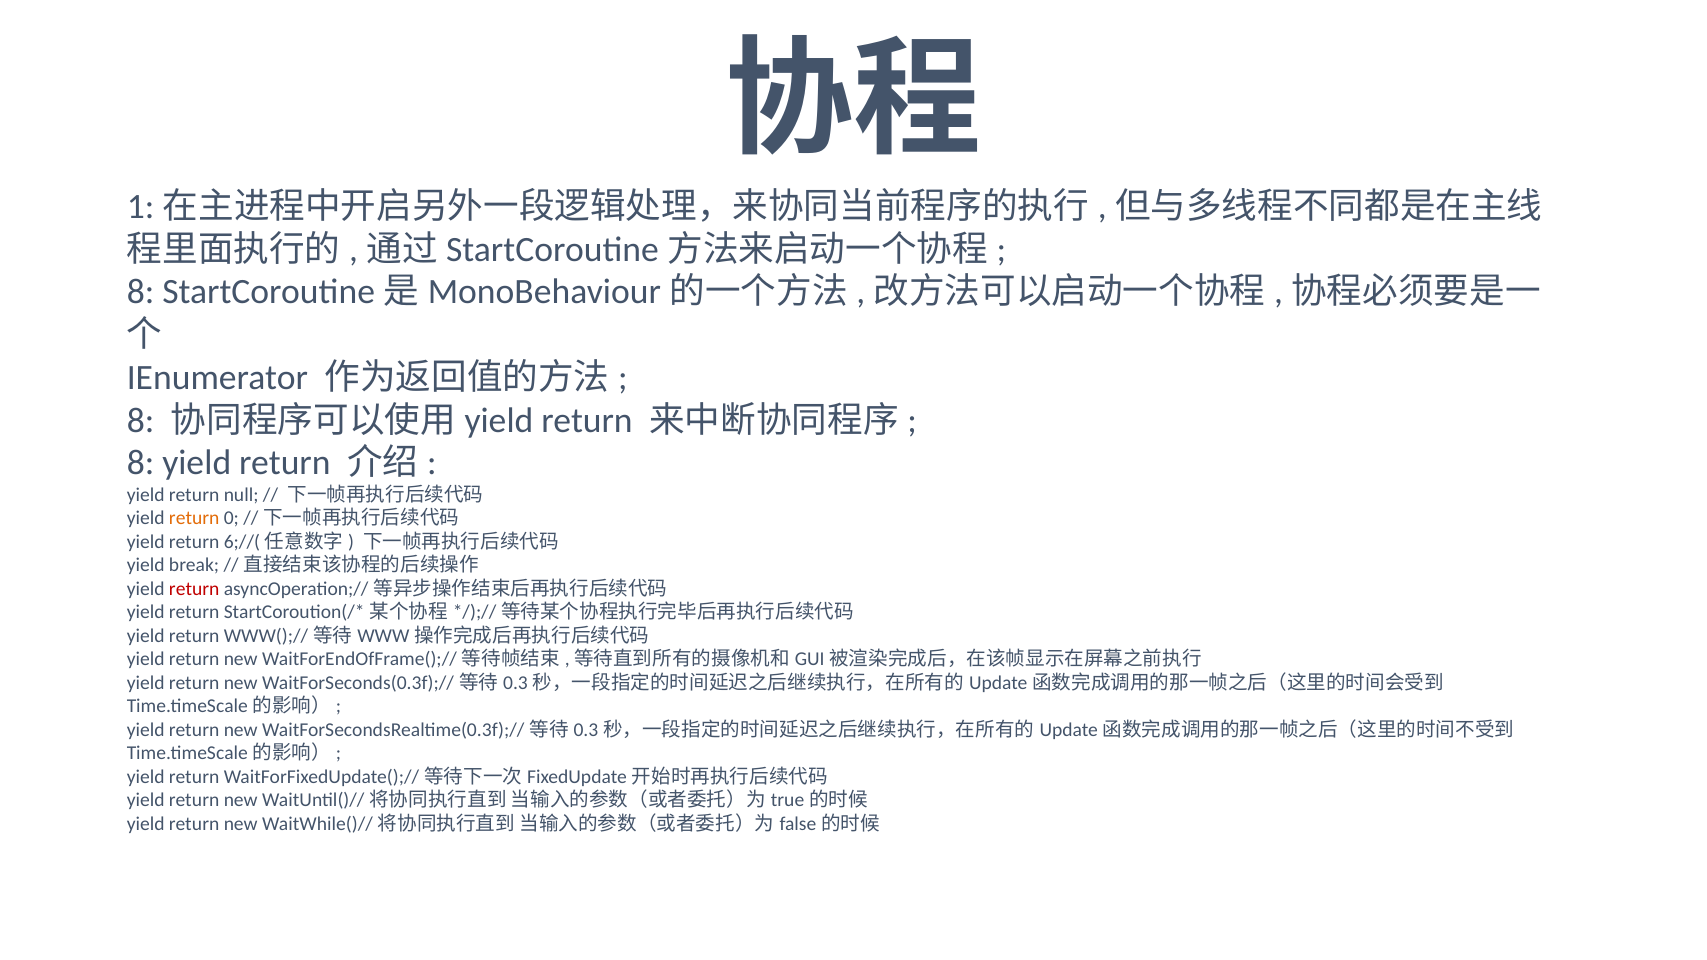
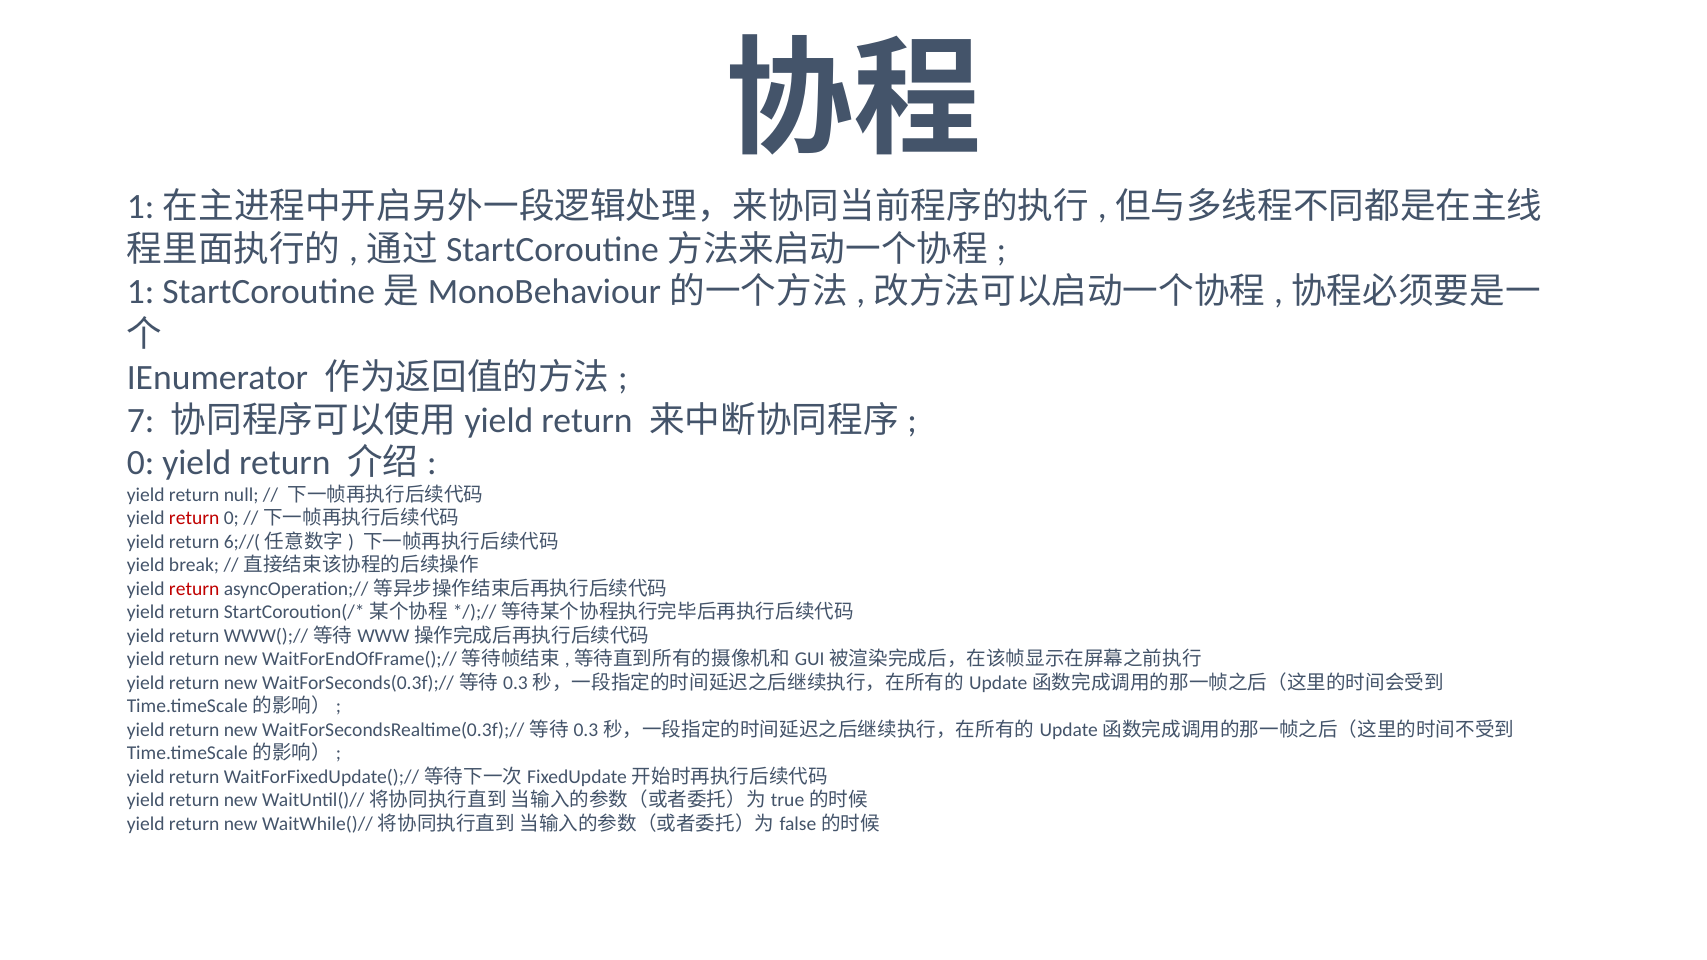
8: 8 -> 1 (141, 292)
8: 8 -> 7 (141, 420)
8: 8 -> 0 (141, 463)
return colour: orange -> red (194, 518)
